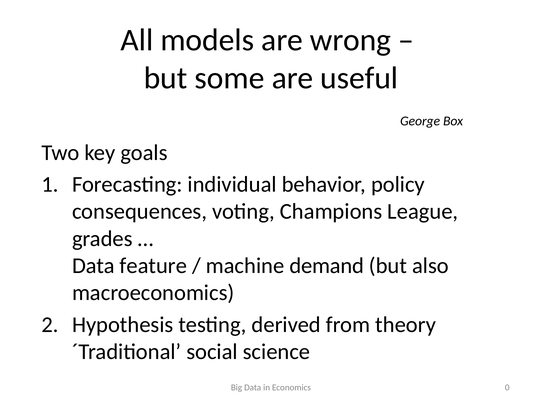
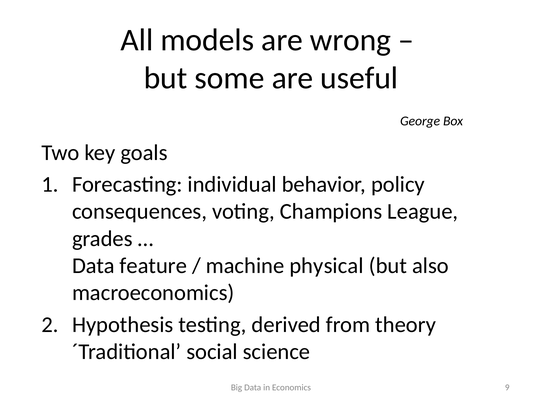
demand: demand -> physical (327, 266)
0: 0 -> 9 (507, 388)
